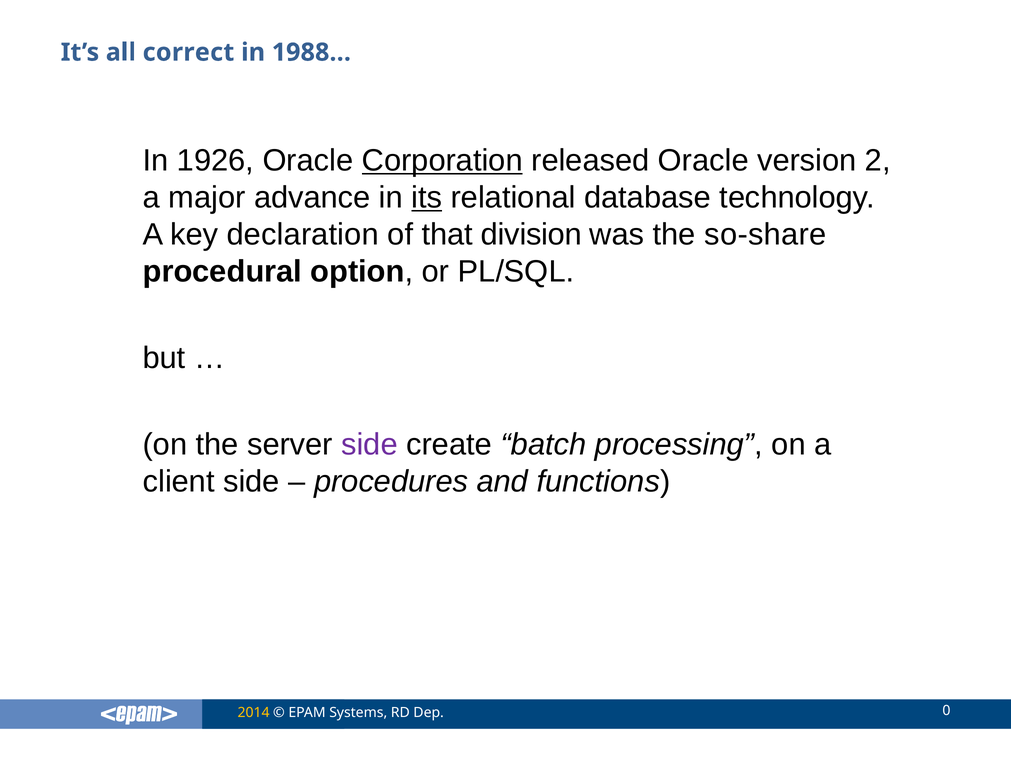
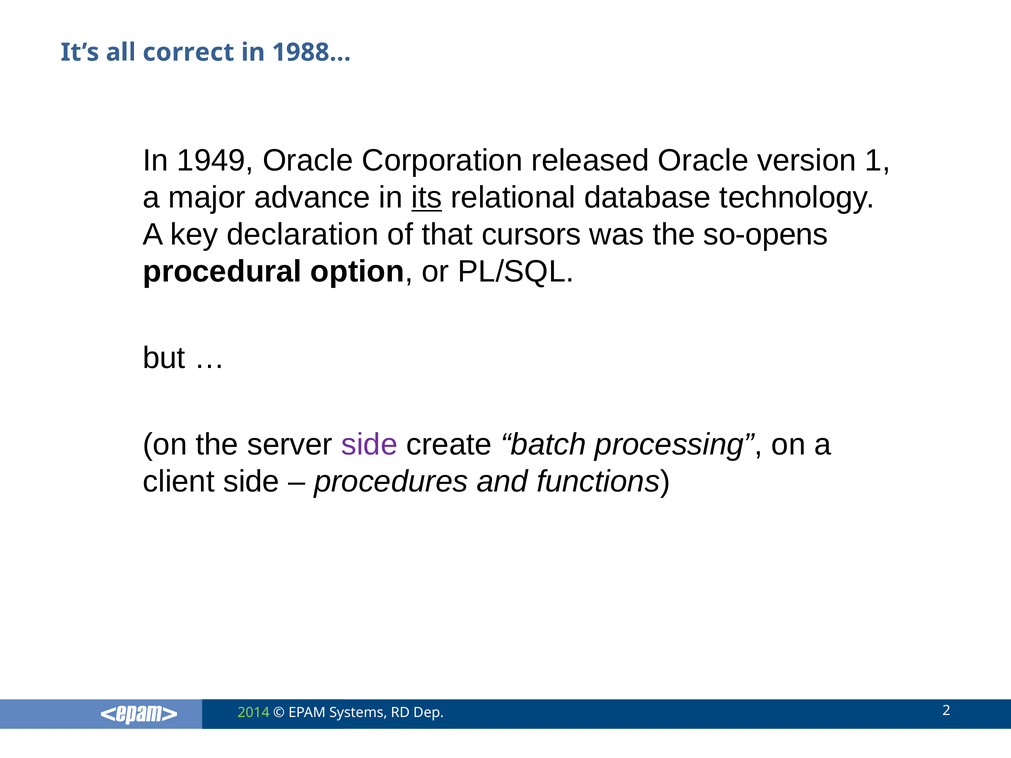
1926: 1926 -> 1949 (215, 160)
Corporation underline: present -> none (442, 160)
2: 2 -> 1 (878, 160)
division: division -> cursors (531, 235)
so-share: so-share -> so-opens (766, 235)
2014 colour: yellow -> light green (254, 713)
0: 0 -> 2 (946, 711)
